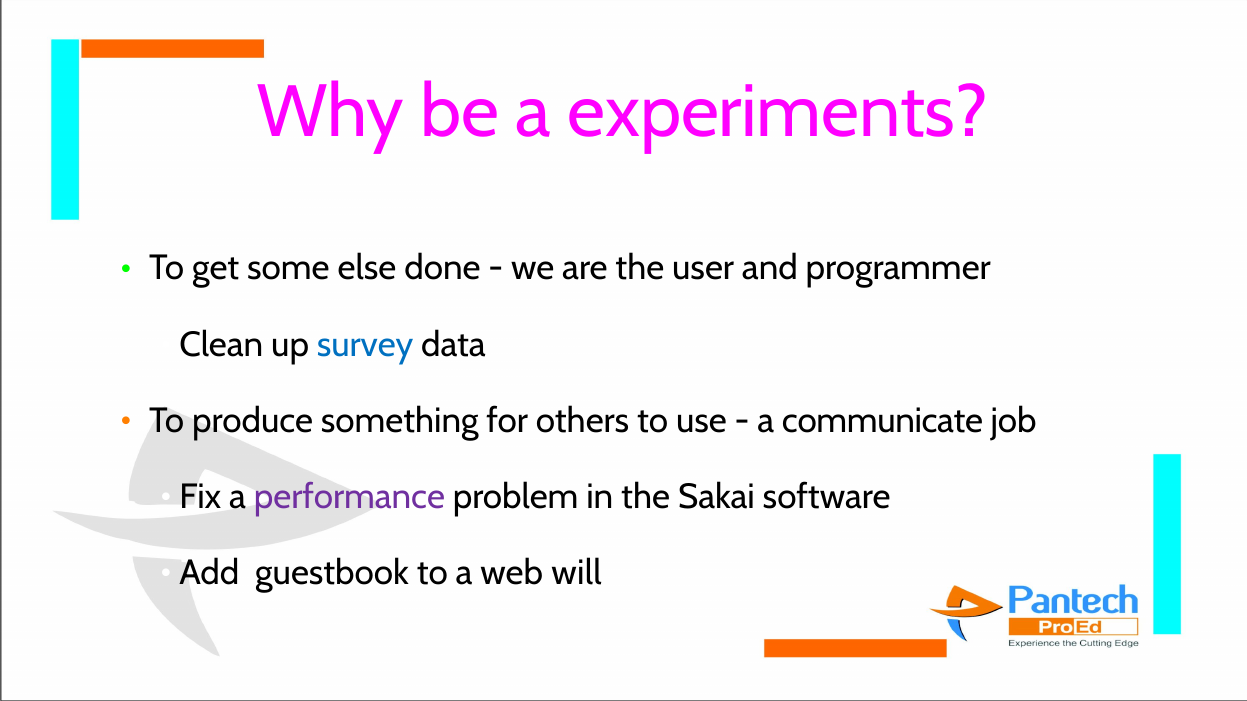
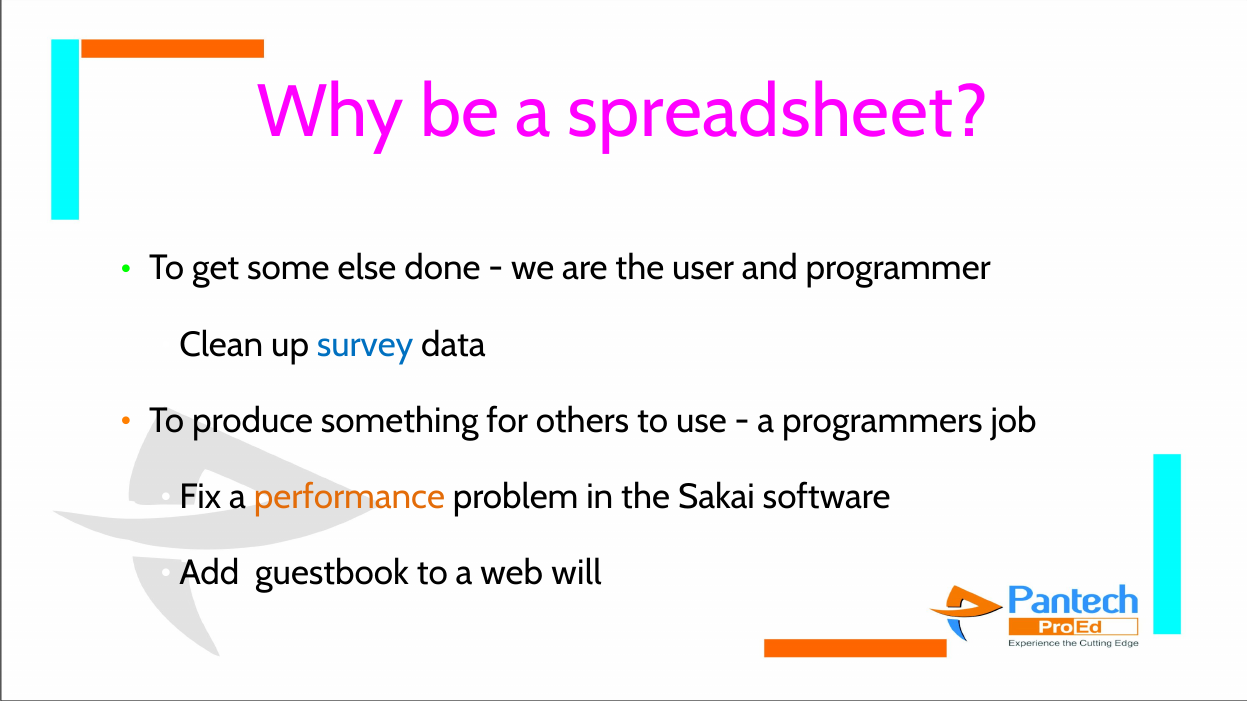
experiments: experiments -> spreadsheet (778, 112)
communicate: communicate -> programmers (882, 421)
performance colour: purple -> orange (349, 497)
